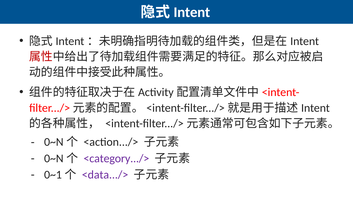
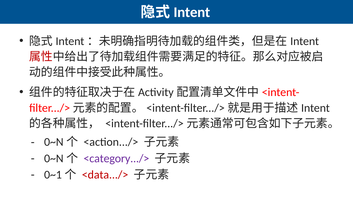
<data.../> colour: purple -> red (105, 174)
